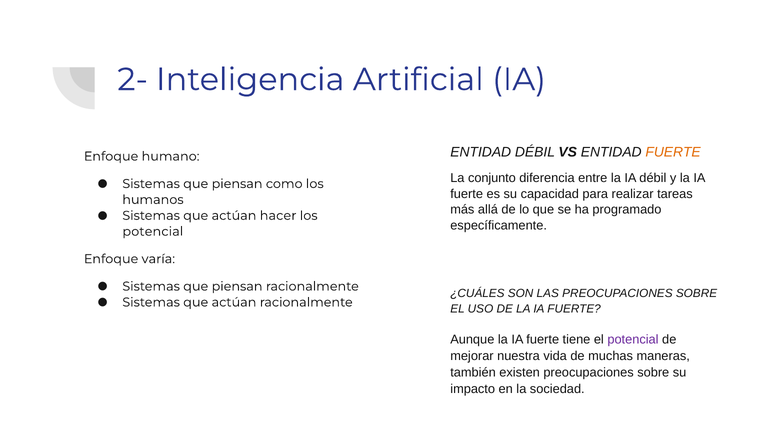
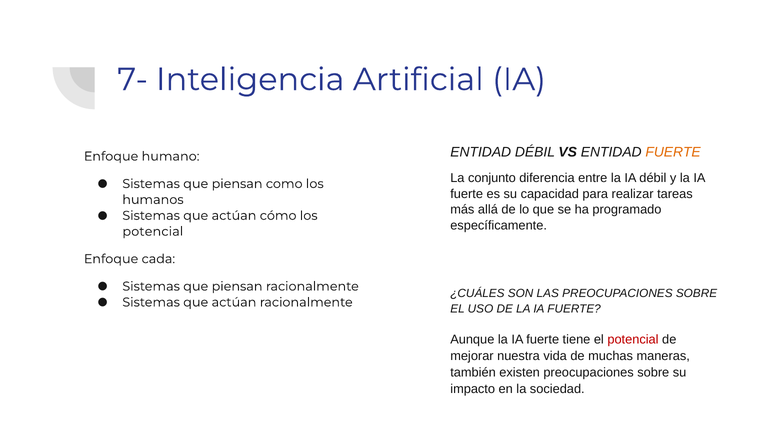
2-: 2- -> 7- (133, 79)
hacer: hacer -> cómo (278, 215)
varía: varía -> cada (158, 259)
potencial colour: purple -> red (633, 339)
